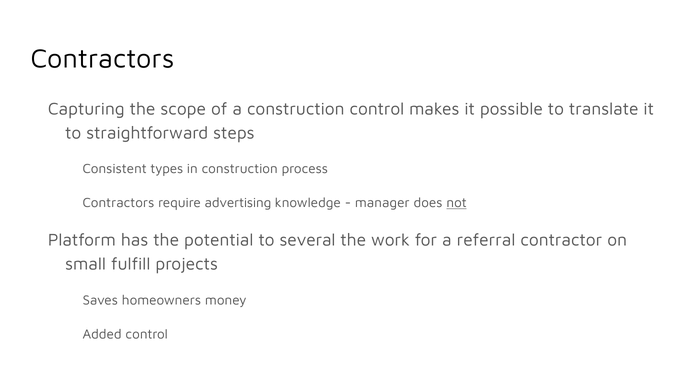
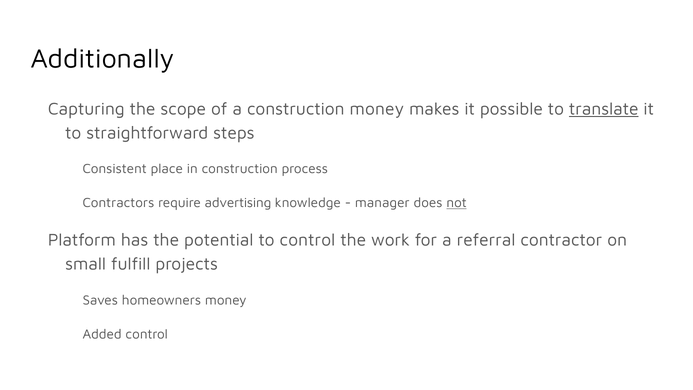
Contractors: Contractors -> Additionally (103, 59)
construction control: control -> money (377, 109)
translate underline: none -> present (604, 109)
types: types -> place (167, 169)
to several: several -> control (307, 240)
